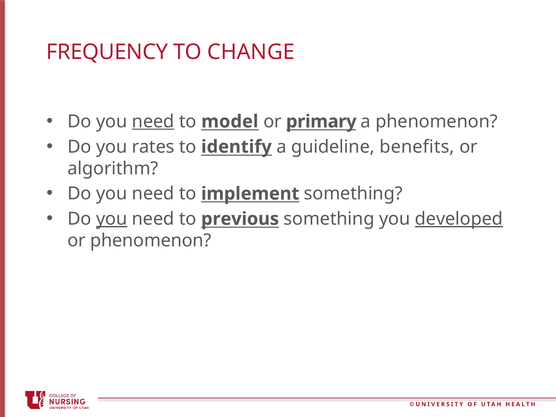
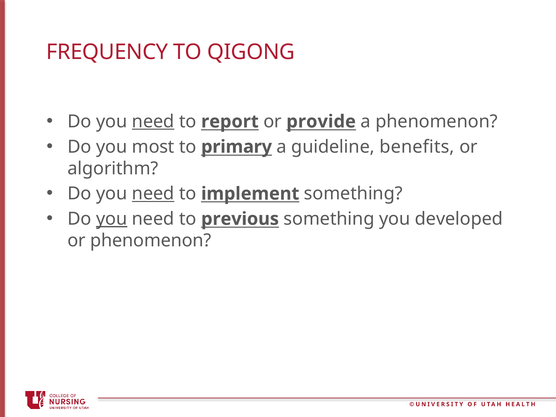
CHANGE: CHANGE -> QIGONG (251, 52)
model: model -> report (230, 122)
primary: primary -> provide (321, 122)
rates: rates -> most (153, 147)
identify: identify -> primary (237, 147)
need underline: none -> present (153, 194)
developed underline: present -> none (459, 219)
